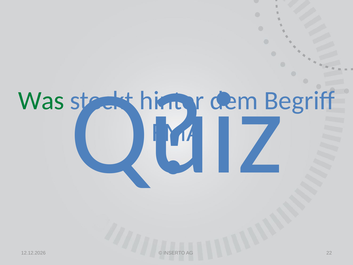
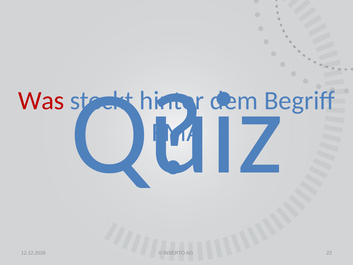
Was colour: green -> red (41, 101)
